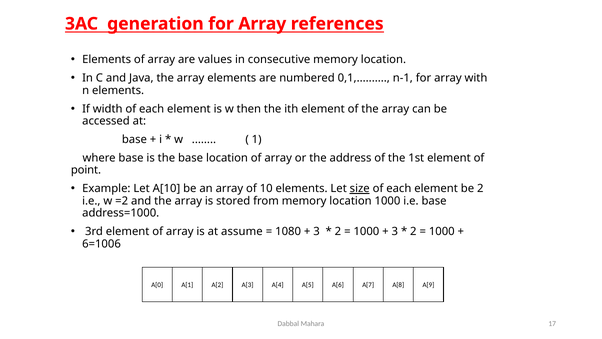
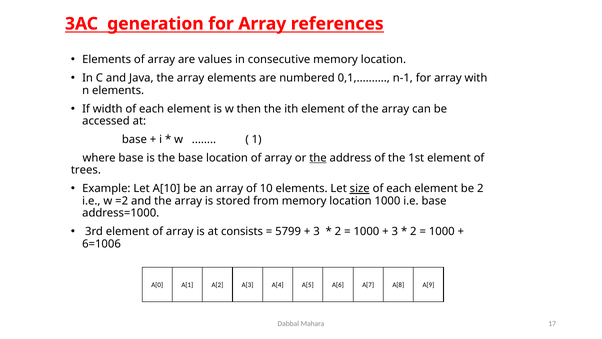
the underline: none -> present (318, 158)
point: point -> trees (86, 170)
assume: assume -> consists (242, 231)
1080: 1080 -> 5799 (288, 231)
